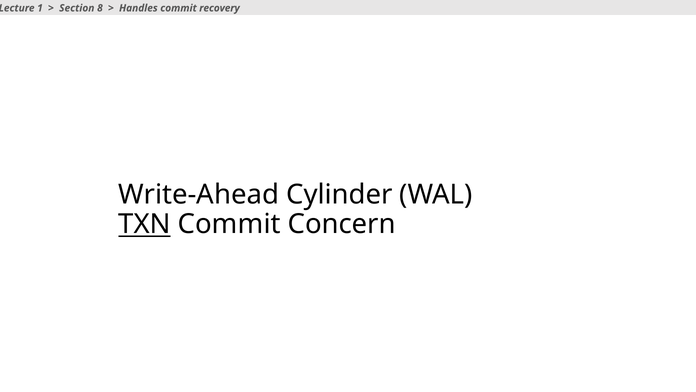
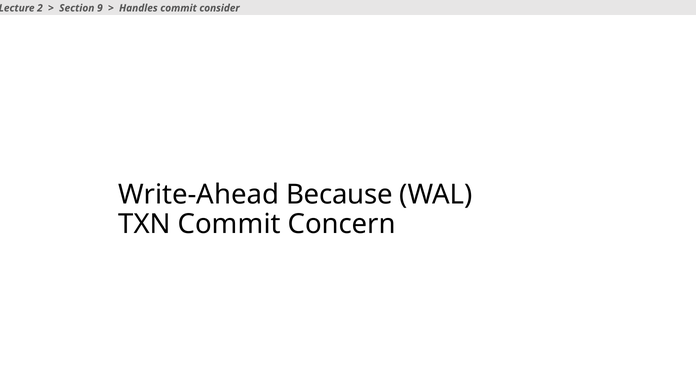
1: 1 -> 2 (40, 8)
8: 8 -> 9 (100, 8)
recovery: recovery -> consider (219, 8)
Cylinder: Cylinder -> Because (339, 194)
TXN underline: present -> none (145, 224)
